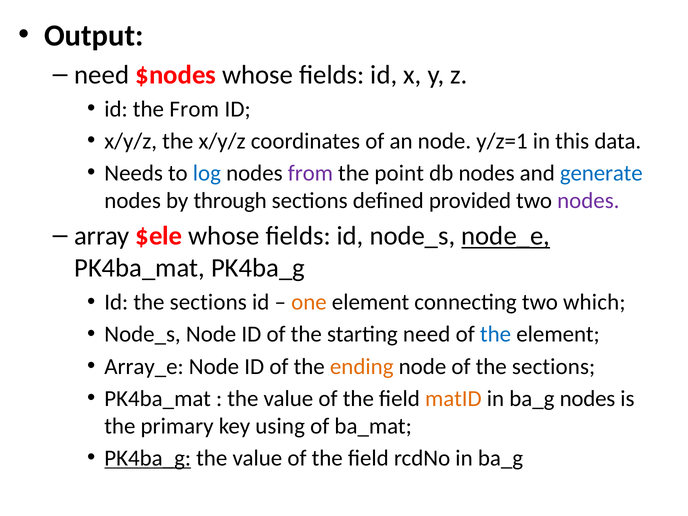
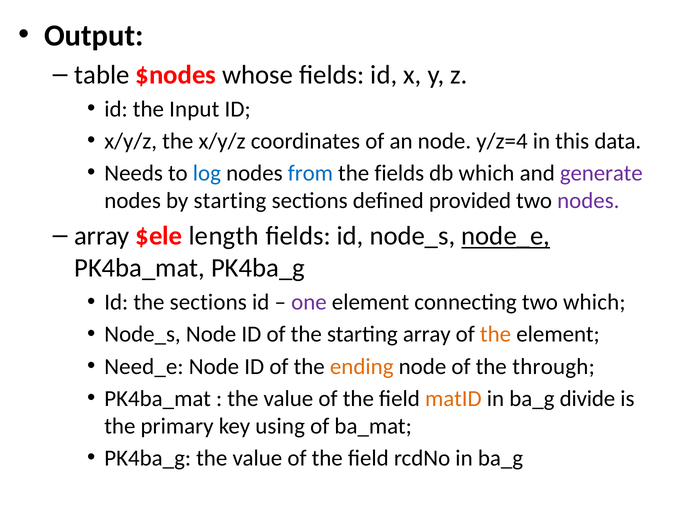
need: need -> table (102, 75)
the From: From -> Input (194, 109)
y/z=1: y/z=1 -> y/z=4 (502, 141)
from colour: purple -> blue (310, 173)
the point: point -> fields (399, 173)
db nodes: nodes -> which (486, 173)
generate colour: blue -> purple (601, 173)
by through: through -> starting (230, 201)
$ele whose: whose -> length (224, 236)
one colour: orange -> purple (309, 302)
starting need: need -> array (427, 334)
the colour: blue -> orange (496, 334)
Array_e: Array_e -> Need_e (144, 366)
of the sections: sections -> through (554, 366)
ba_g nodes: nodes -> divide (587, 399)
PK4ba_g underline: present -> none (148, 458)
